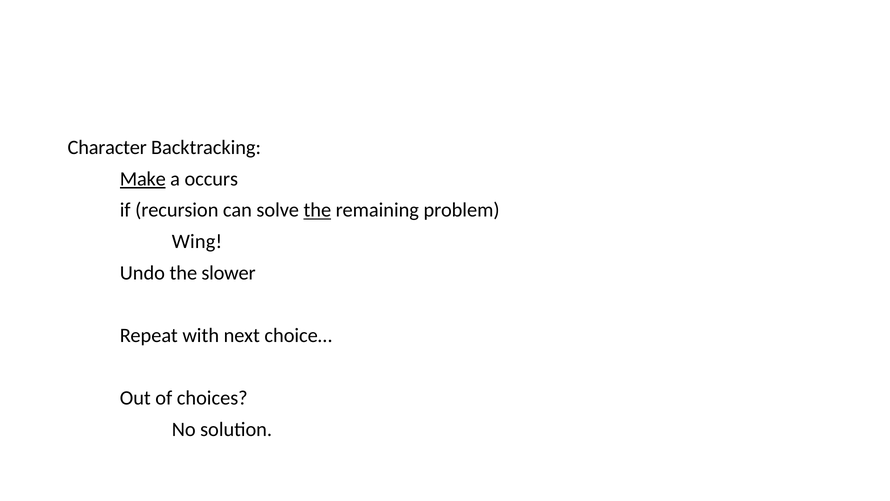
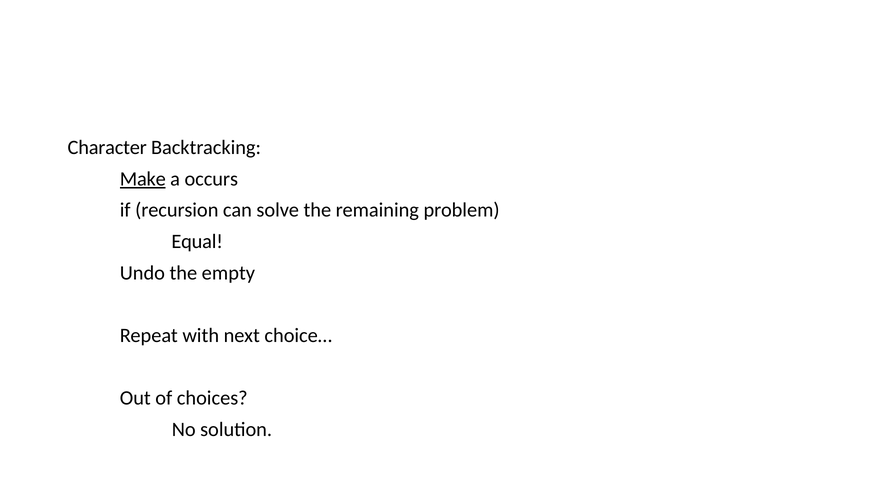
the underline: present -> none (317, 210)
Wing: Wing -> Equal (197, 241)
slower: slower -> empty (228, 273)
